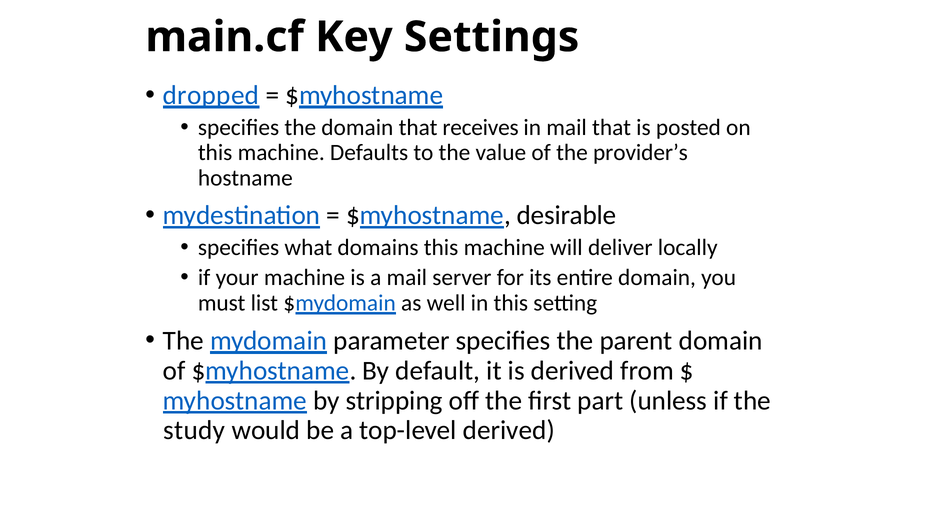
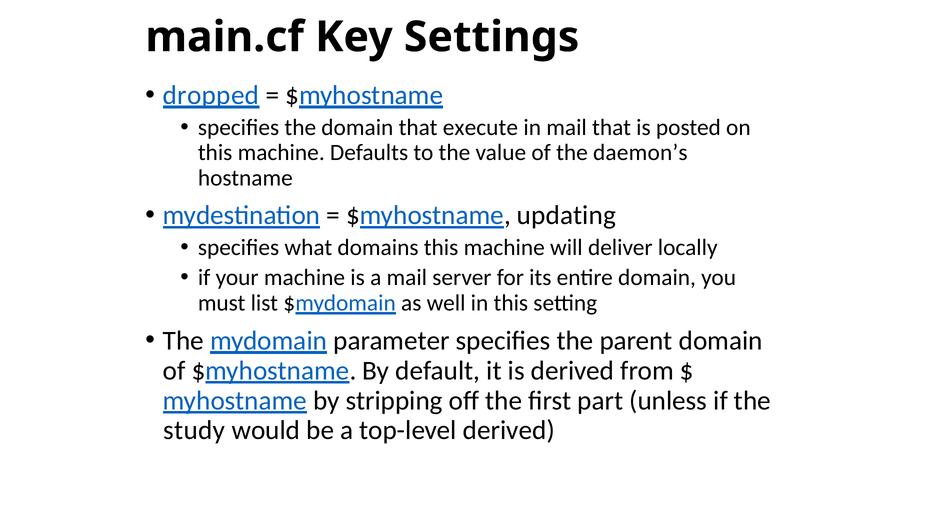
receives: receives -> execute (480, 128)
provider’s: provider’s -> daemon’s (640, 153)
desirable: desirable -> updating (566, 216)
